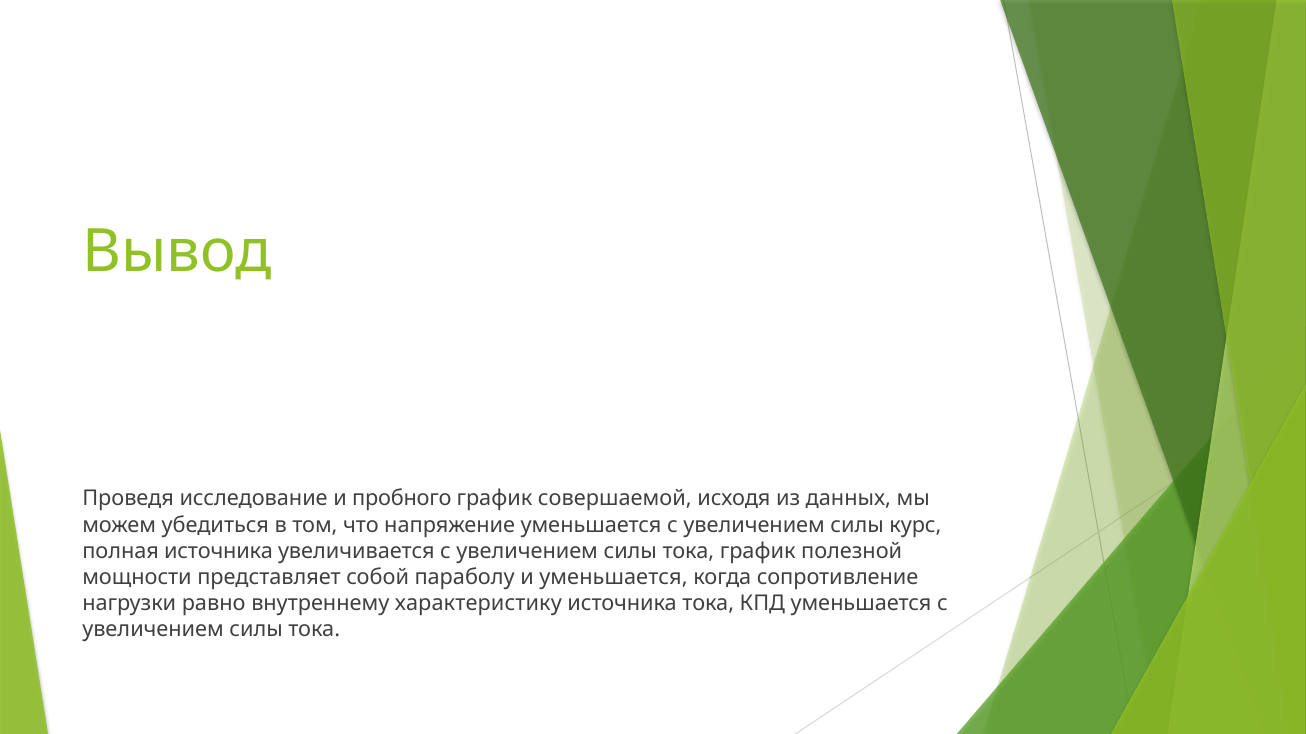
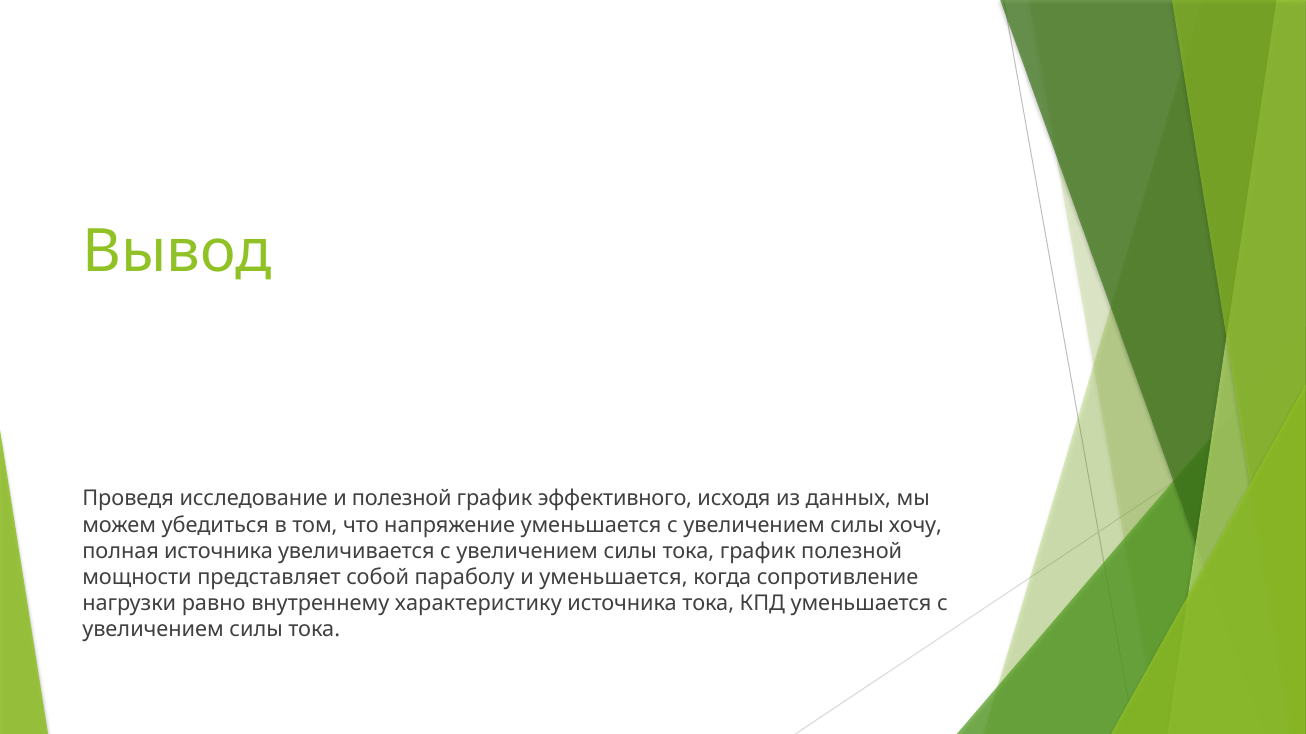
и пробного: пробного -> полезной (402, 499)
совершаемой: совершаемой -> эффективного (615, 499)
курс: курс -> хочу (915, 525)
